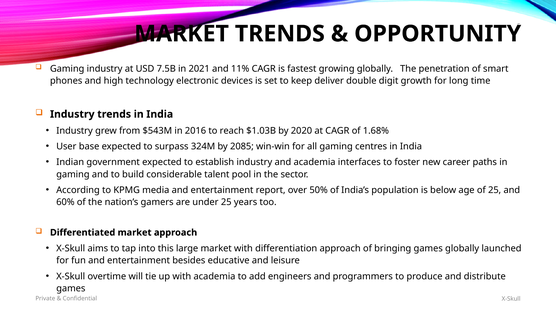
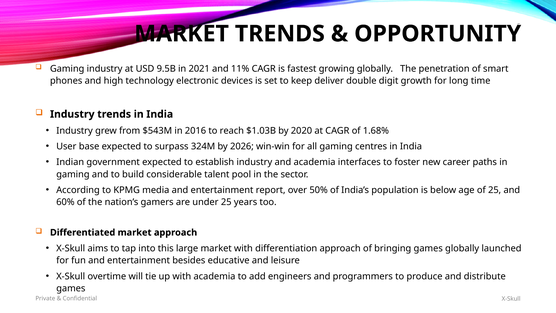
7.5B: 7.5B -> 9.5B (166, 69)
2085: 2085 -> 2026 (242, 146)
